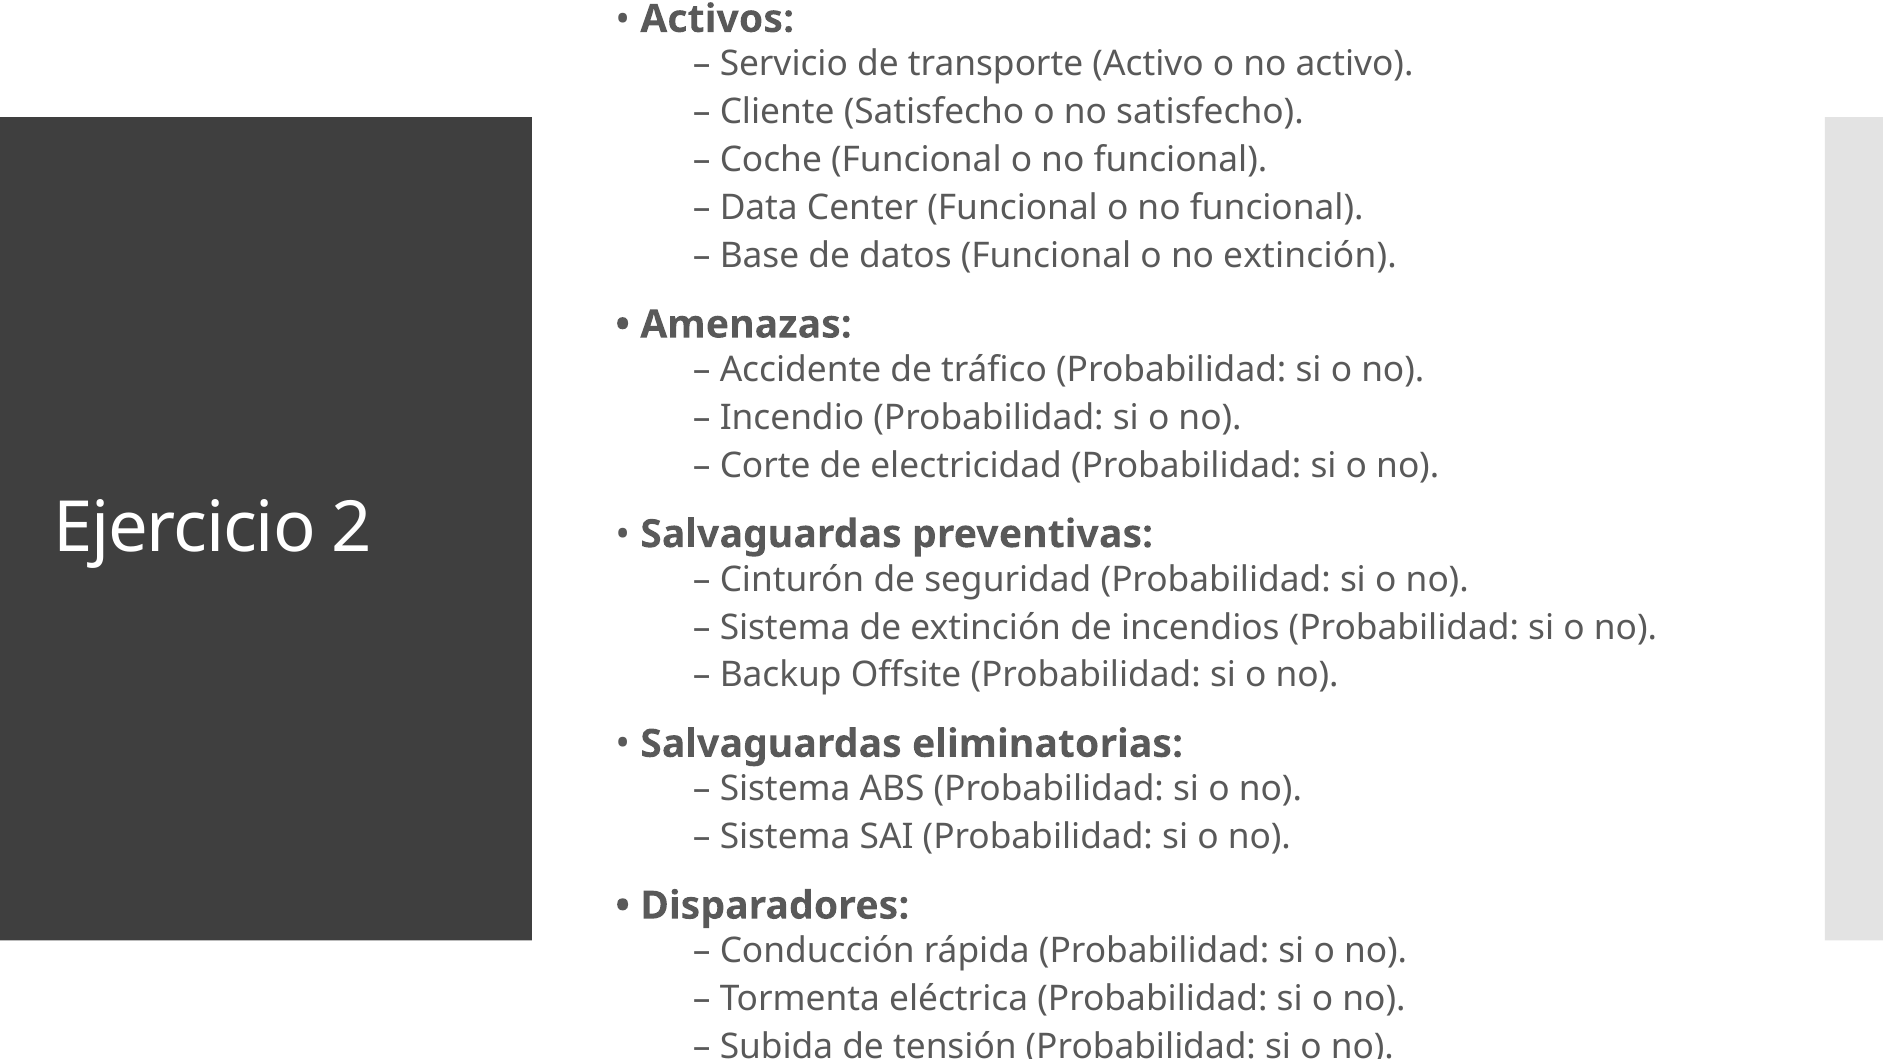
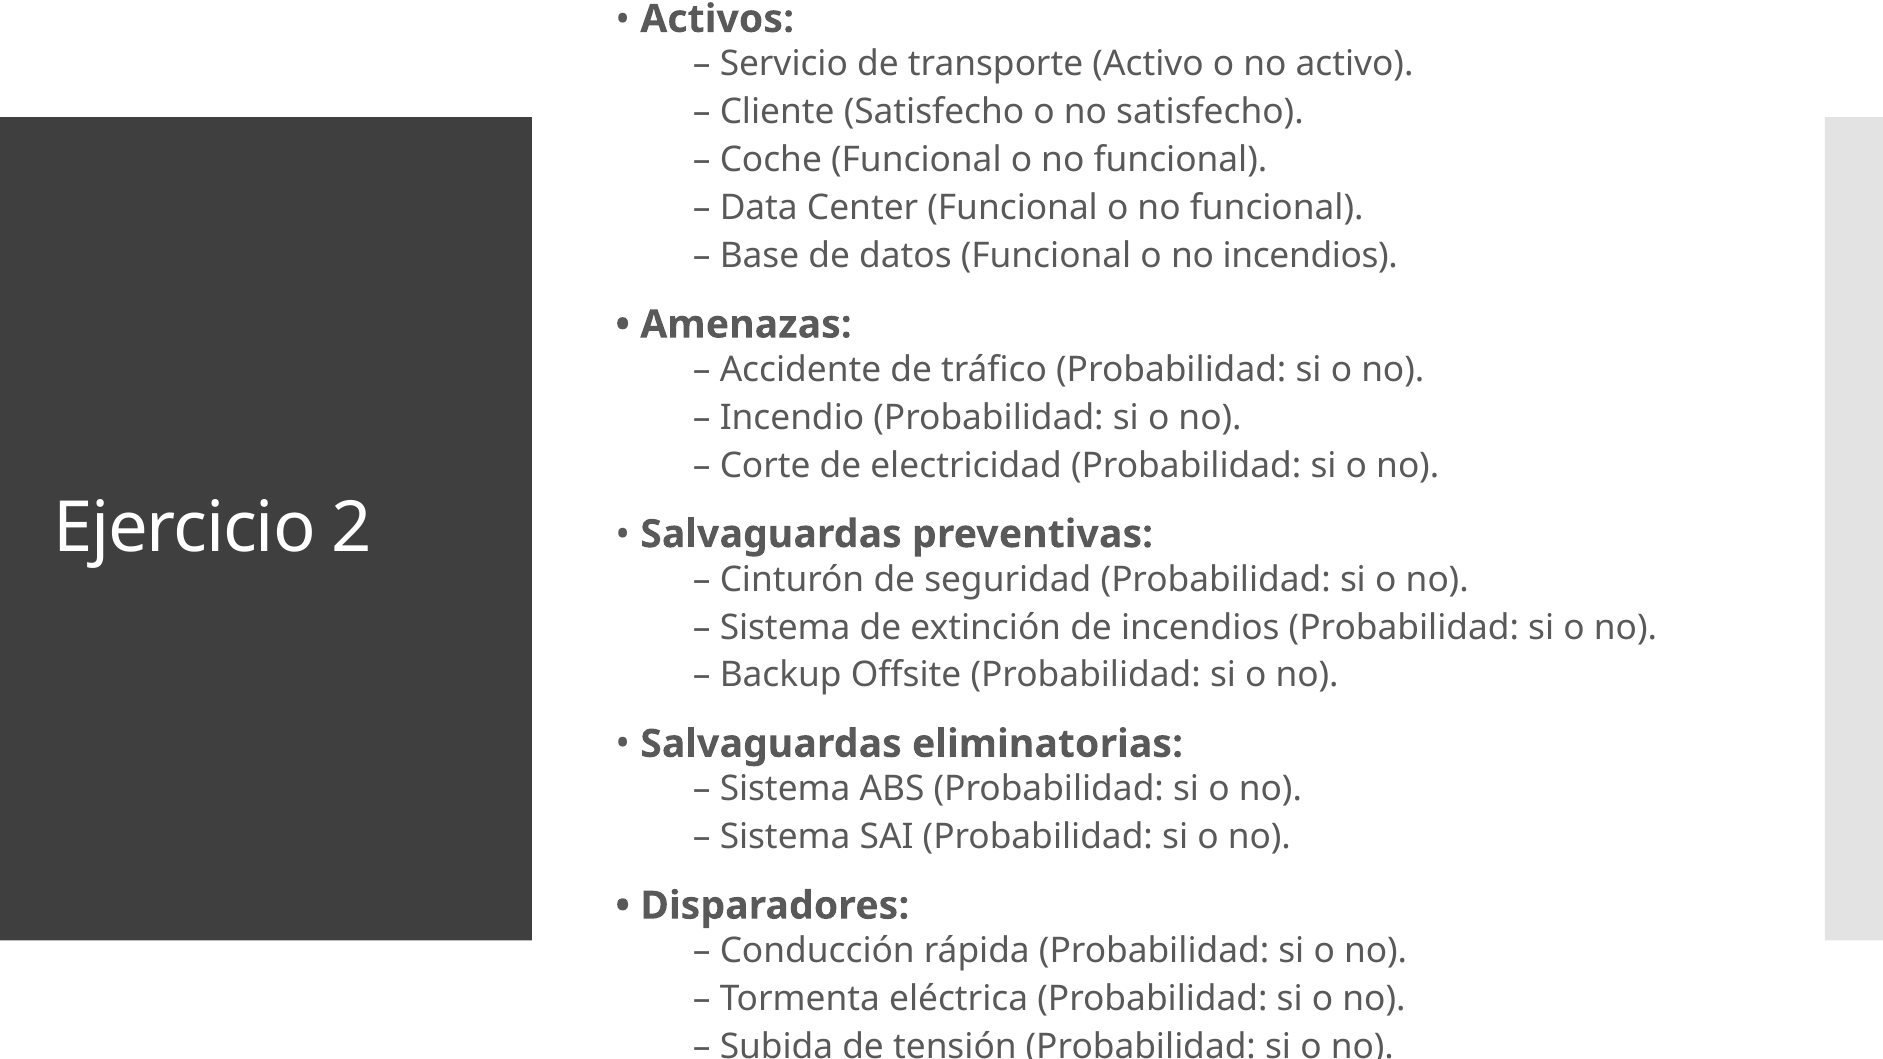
no extinción: extinción -> incendios (1310, 256)
